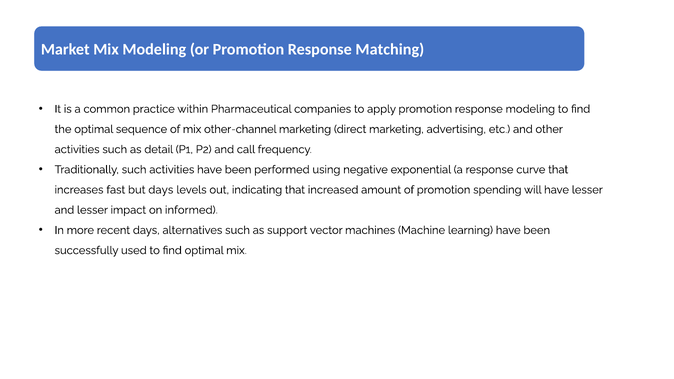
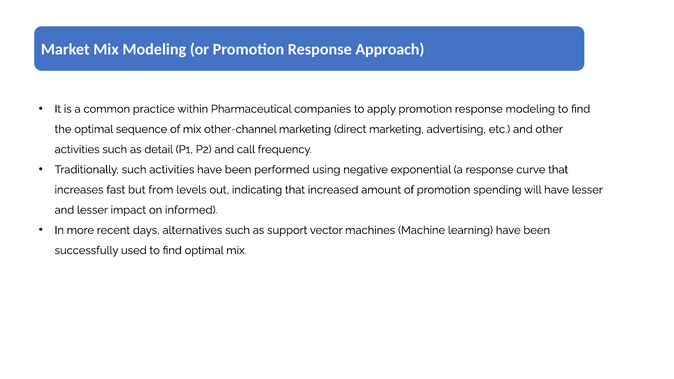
Matching: Matching -> Approach (390, 49)
but days: days -> from (161, 190)
